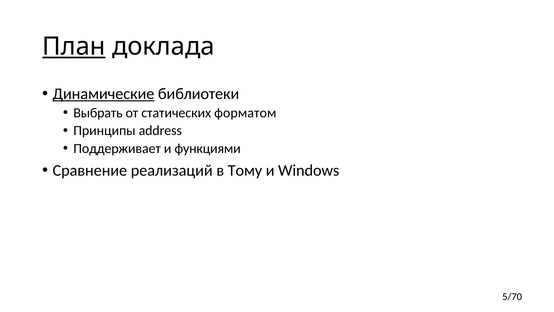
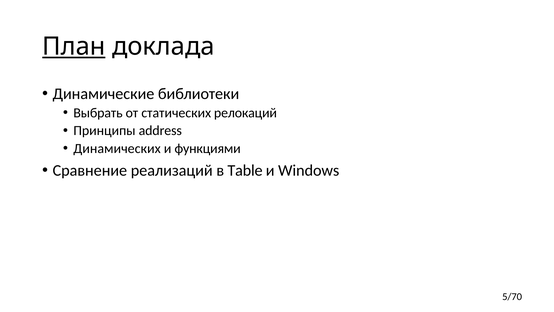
Динамические underline: present -> none (103, 94)
форматом: форматом -> релокаций (245, 113)
Поддерживает: Поддерживает -> Динамических (117, 148)
Тому: Тому -> Table (245, 170)
